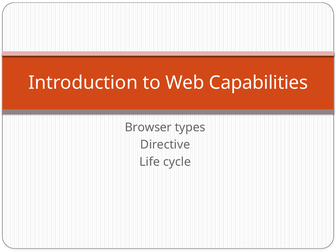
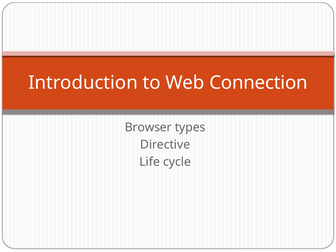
Capabilities: Capabilities -> Connection (258, 83)
